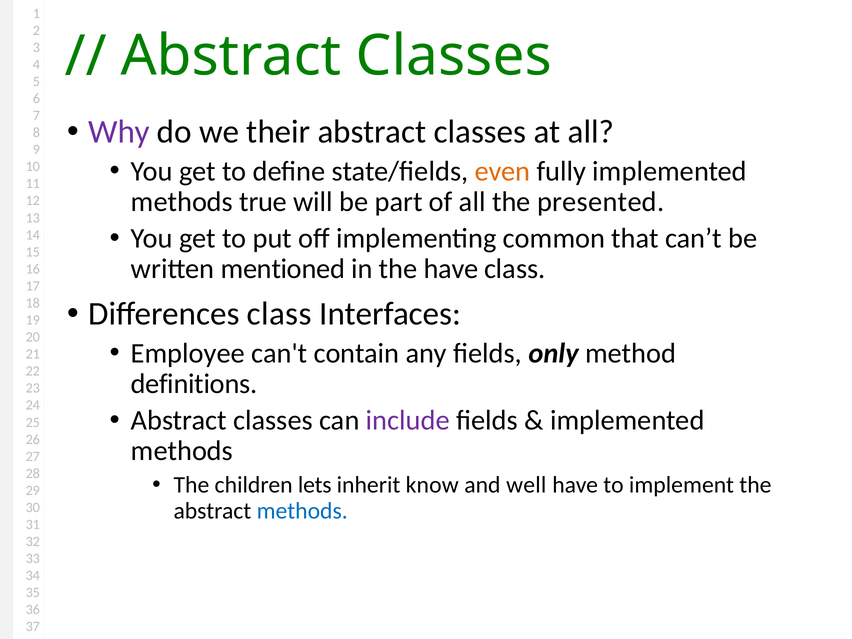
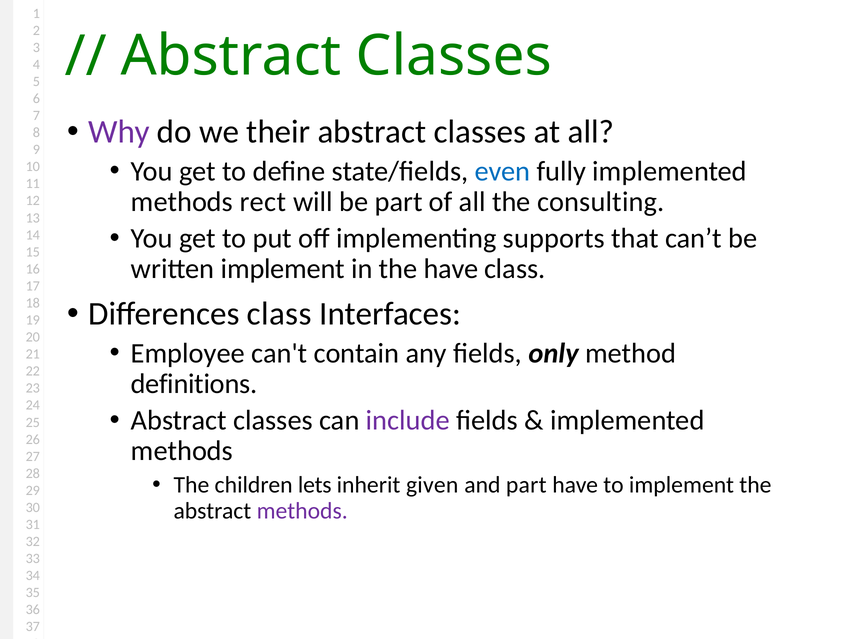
even colour: orange -> blue (502, 171)
true: true -> rect (263, 202)
presented: presented -> consulting (601, 202)
common: common -> supports (554, 238)
written mentioned: mentioned -> implement (283, 269)
know: know -> given (432, 485)
and well: well -> part (526, 485)
methods colour: blue -> purple (302, 511)
